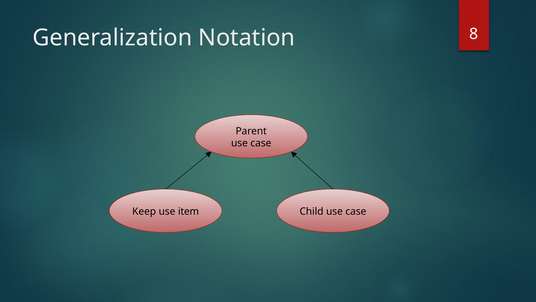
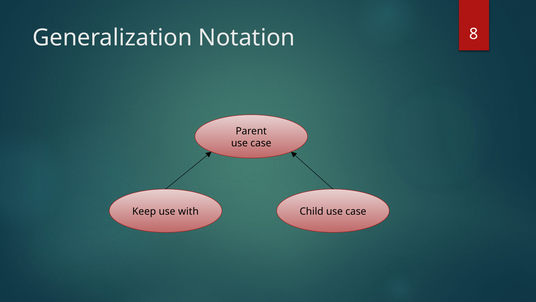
item: item -> with (188, 211)
